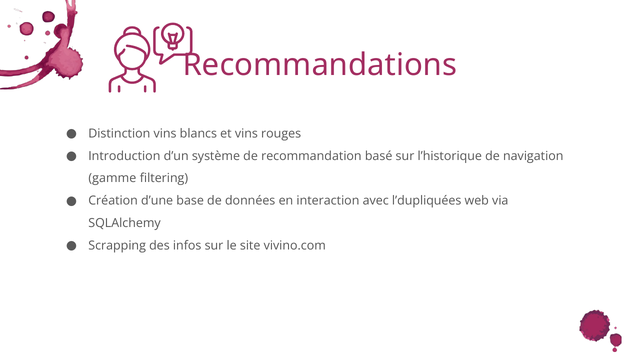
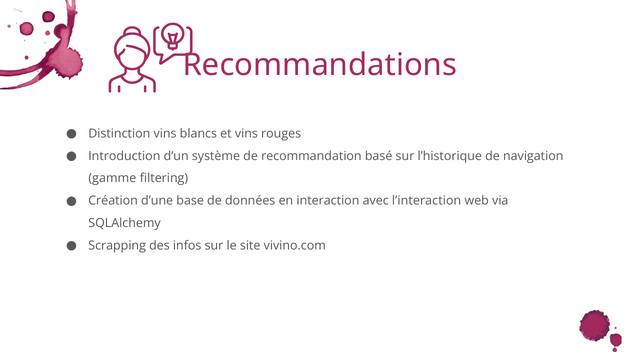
l’dupliquées: l’dupliquées -> l’interaction (427, 201)
